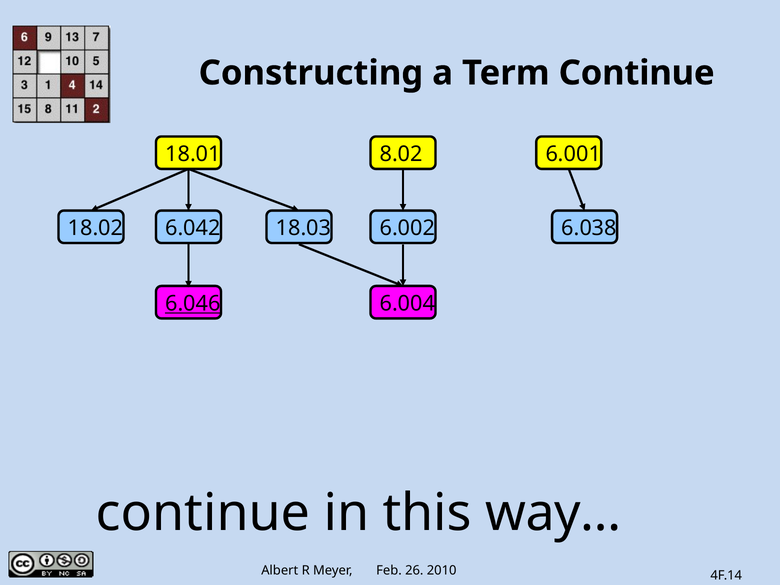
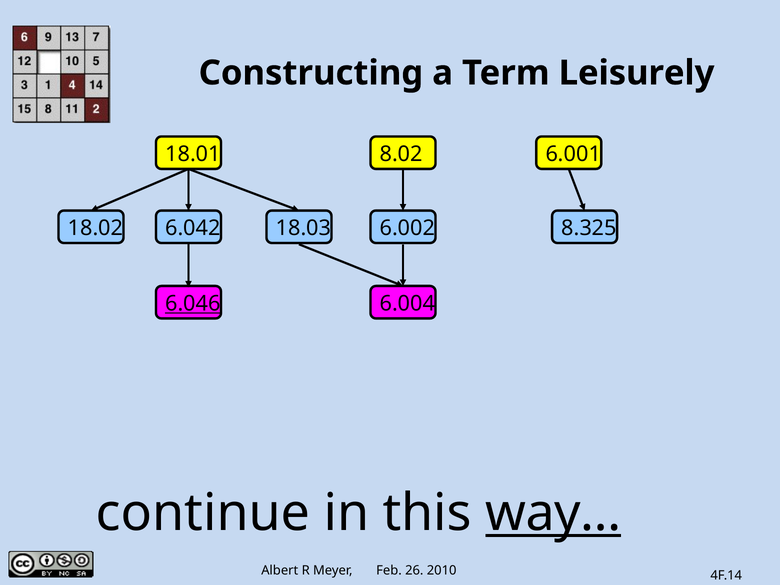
Term Continue: Continue -> Leisurely (637, 73)
6.038: 6.038 -> 8.325 (589, 228)
way… underline: none -> present (553, 513)
